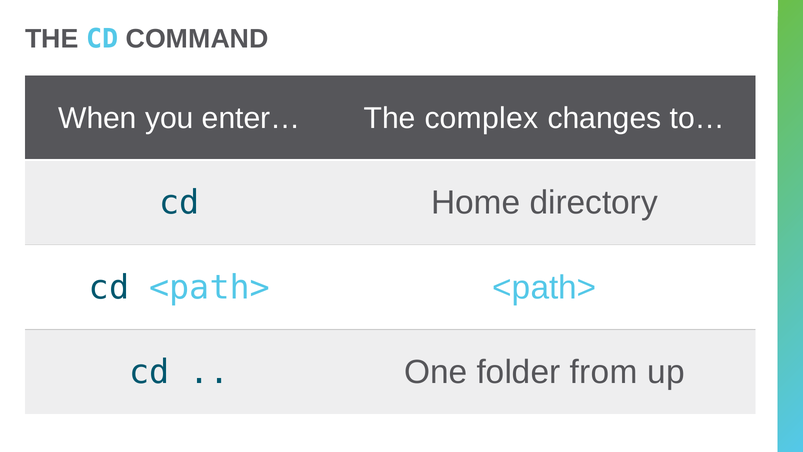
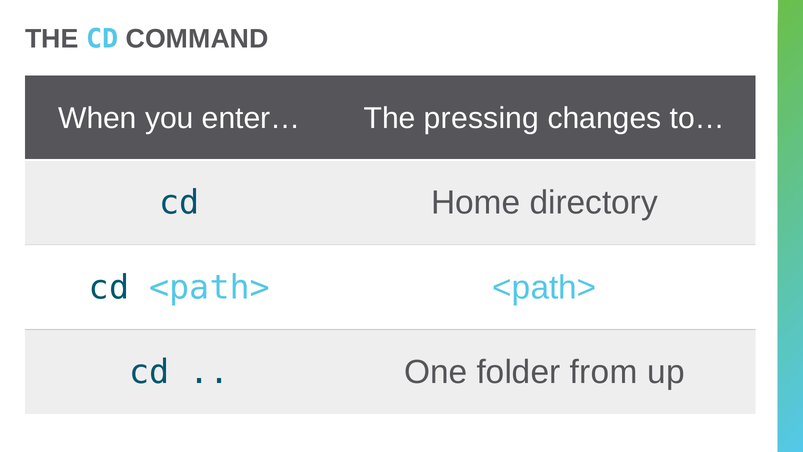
complex: complex -> pressing (482, 118)
